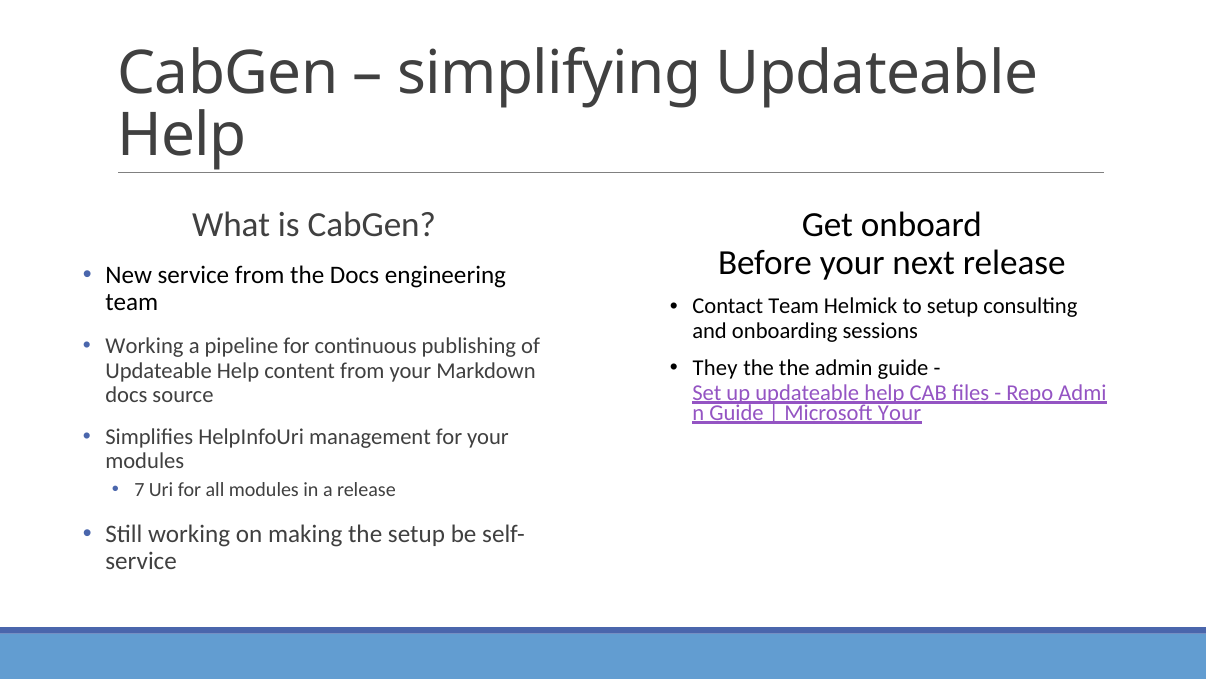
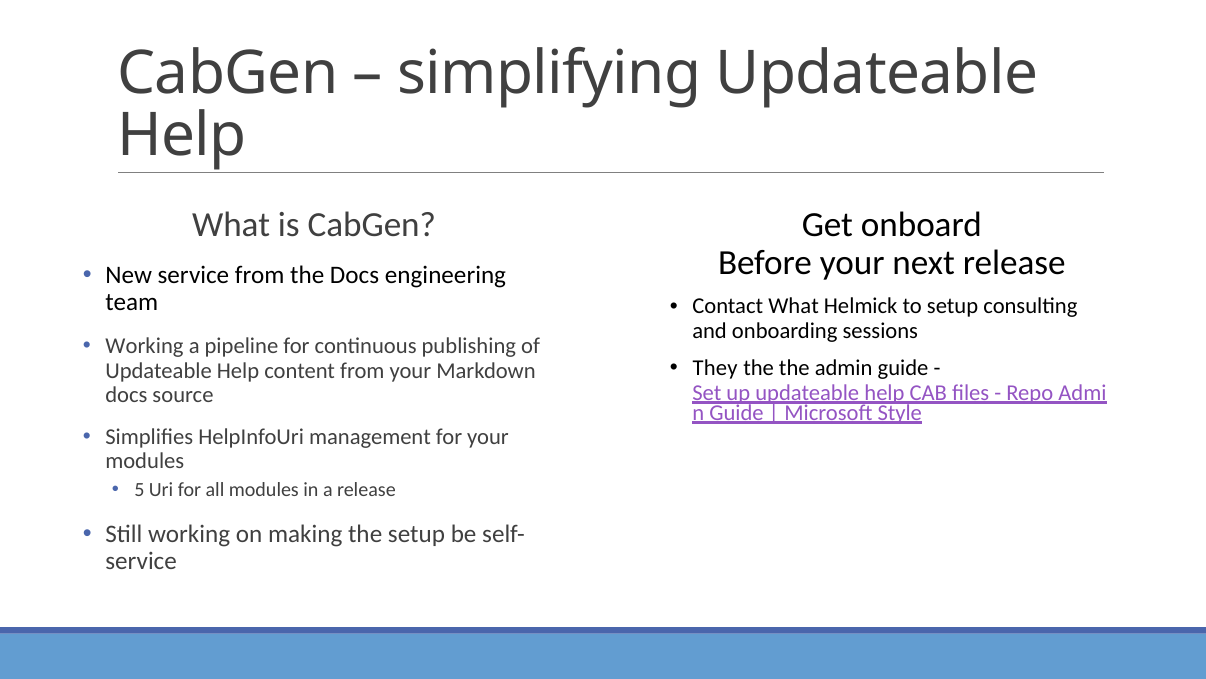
Contact Team: Team -> What (794, 306)
Microsoft Your: Your -> Style (900, 412)
7: 7 -> 5 (139, 489)
